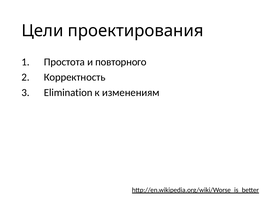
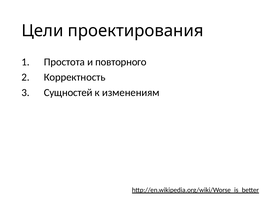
Elimination: Elimination -> Сущностей (68, 92)
